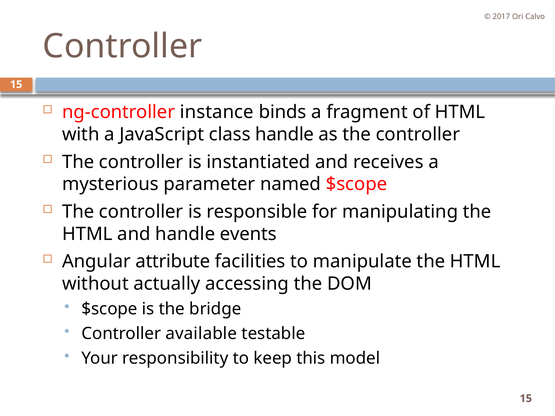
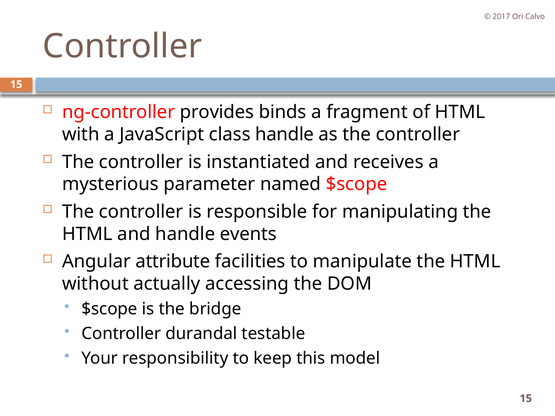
instance: instance -> provides (217, 112)
available: available -> durandal (201, 334)
